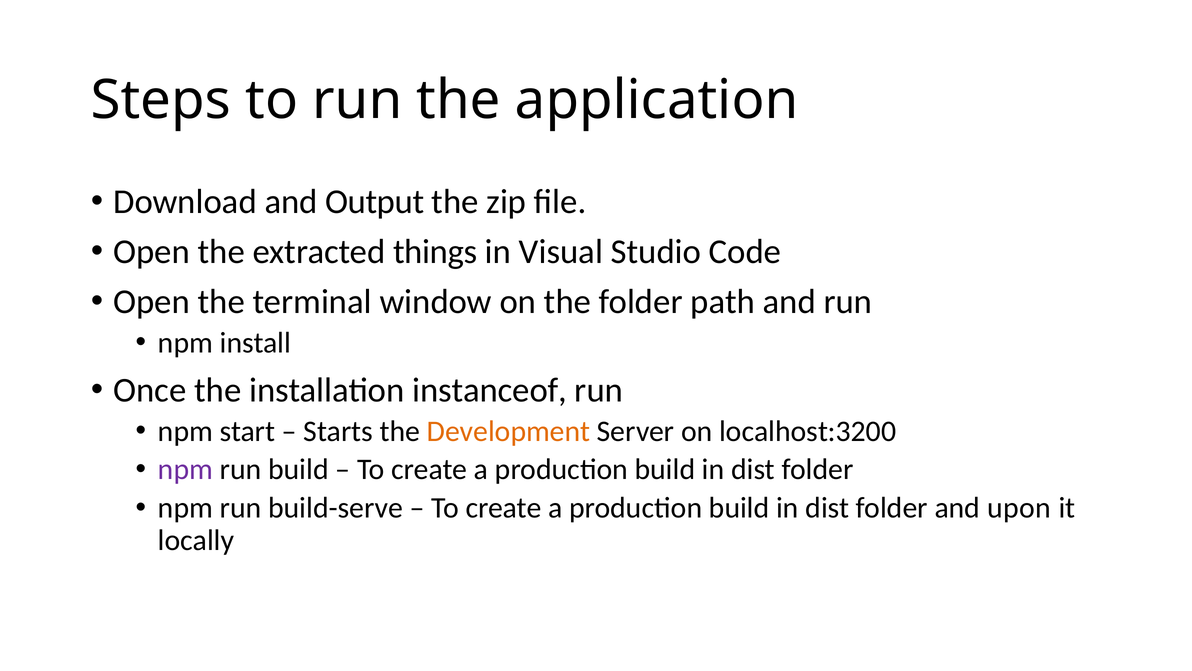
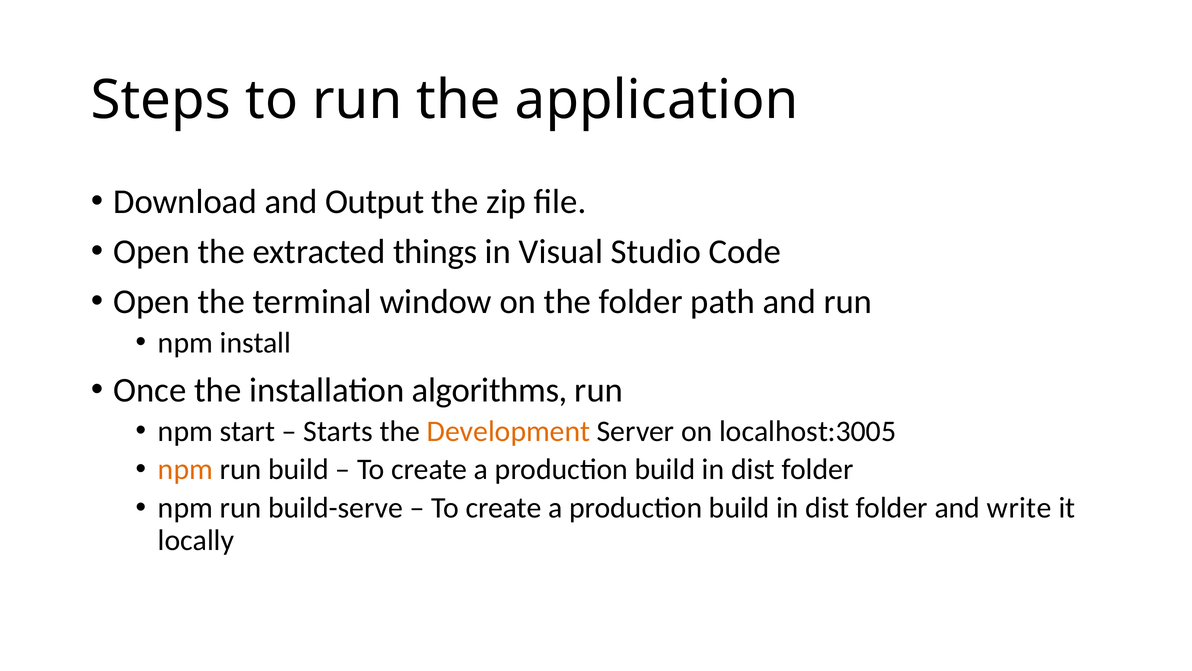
instanceof: instanceof -> algorithms (490, 390)
localhost:3200: localhost:3200 -> localhost:3005 (808, 431)
npm colour: purple -> orange (185, 469)
upon: upon -> write (1019, 508)
